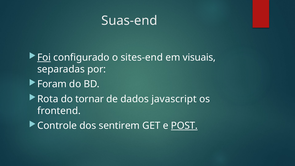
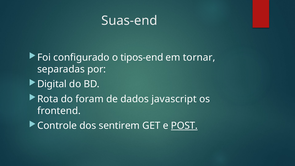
Foi underline: present -> none (44, 57)
sites-end: sites-end -> tipos-end (142, 57)
visuais: visuais -> tornar (199, 57)
Foram: Foram -> Digital (52, 84)
tornar: tornar -> foram (90, 99)
